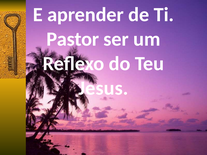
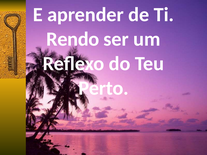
Pastor: Pastor -> Rendo (73, 39)
Jesus: Jesus -> Perto (104, 88)
